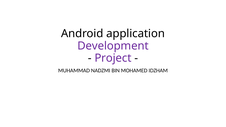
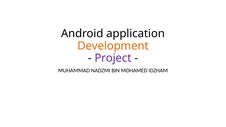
Development colour: purple -> orange (113, 46)
